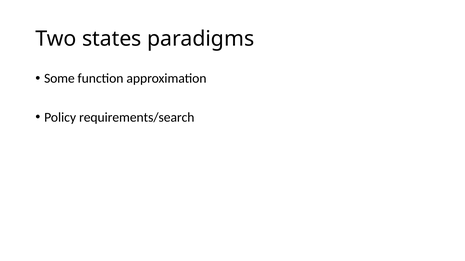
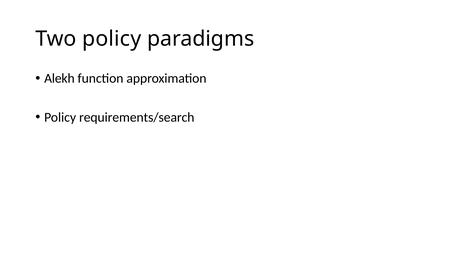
Two states: states -> policy (112, 39)
Some: Some -> Alekh (59, 79)
